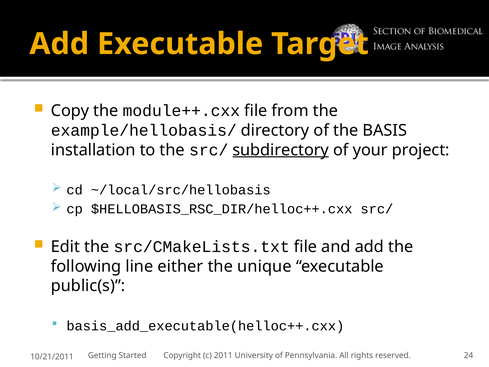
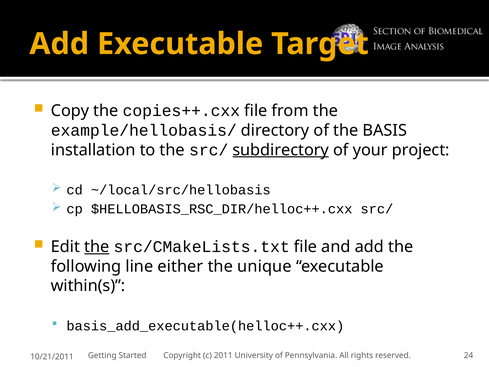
module++.cxx: module++.cxx -> copies++.cxx (181, 111)
the underline: none -> present (97, 247)
public(s: public(s -> within(s (88, 286)
